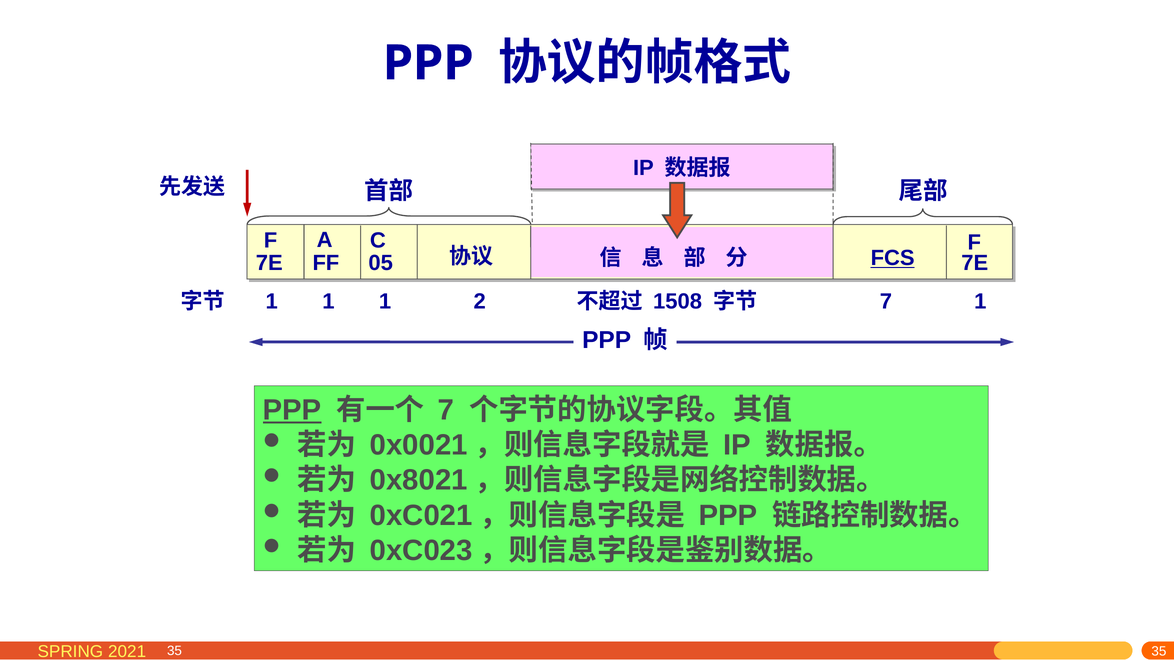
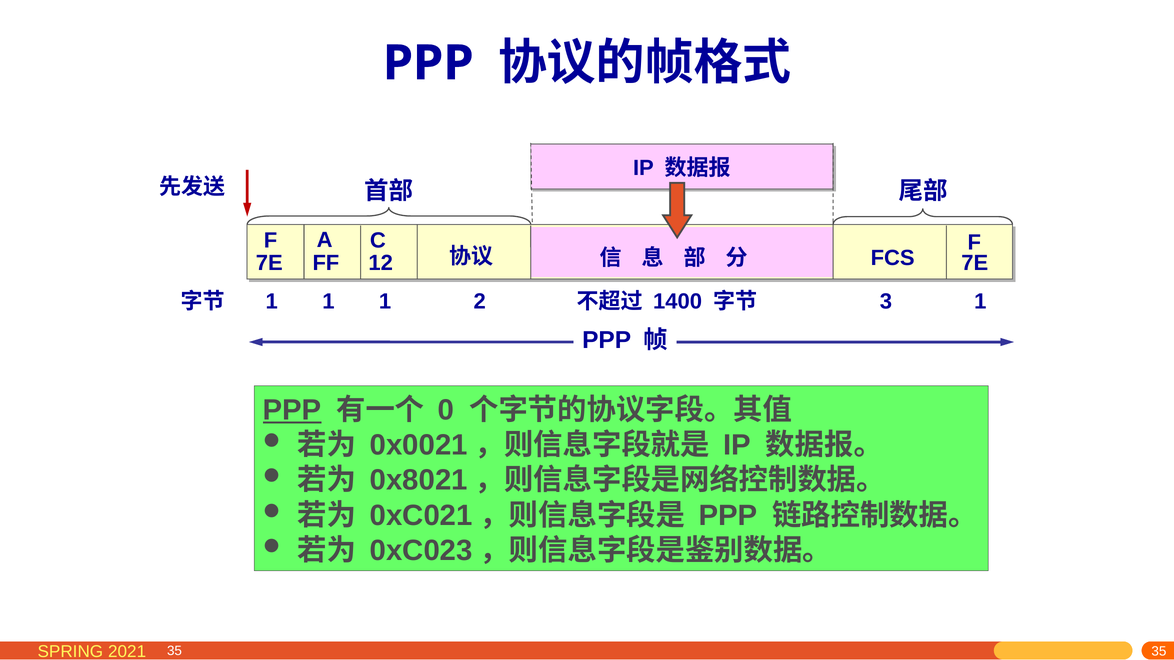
FCS underline: present -> none (893, 258)
05: 05 -> 12 (381, 263)
1508: 1508 -> 1400 (678, 301)
1 7: 7 -> 3 (886, 301)
7: 7 -> 0 (446, 410)
